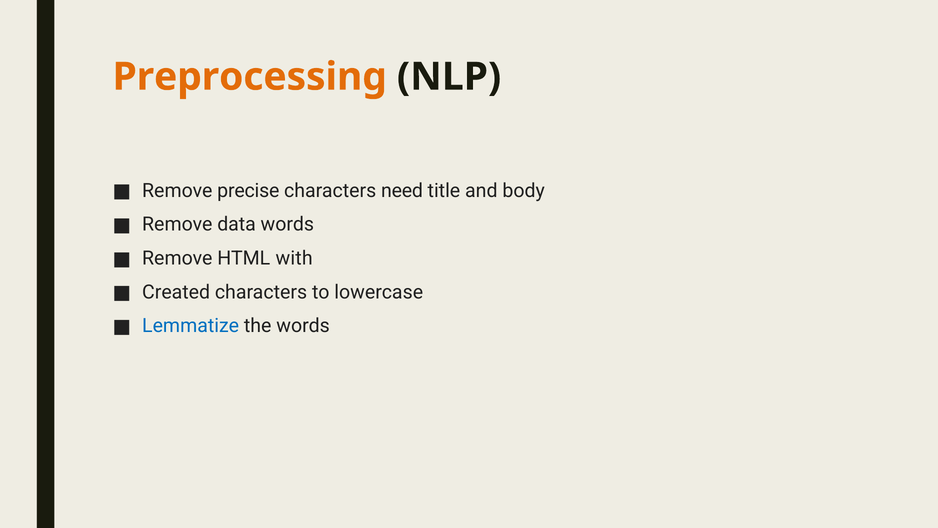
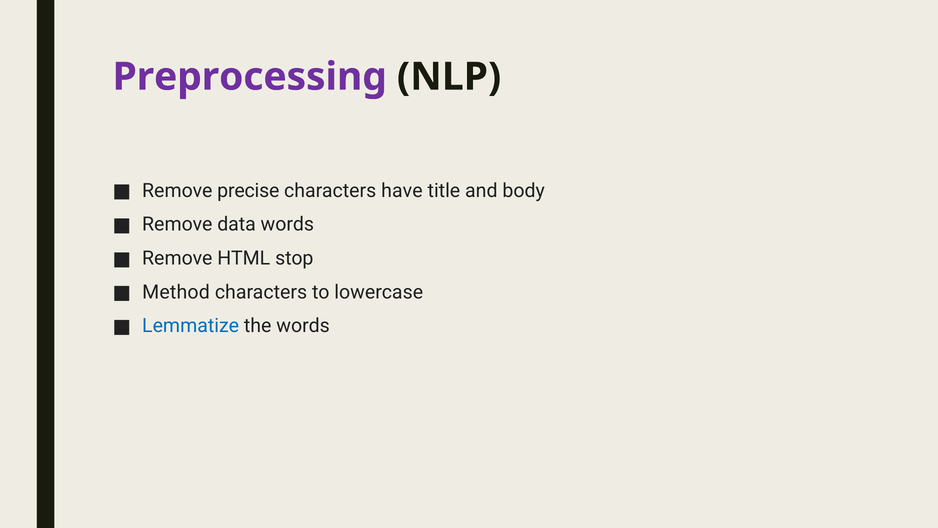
Preprocessing colour: orange -> purple (250, 77)
need: need -> have (402, 191)
with: with -> stop (294, 258)
Created: Created -> Method (176, 292)
